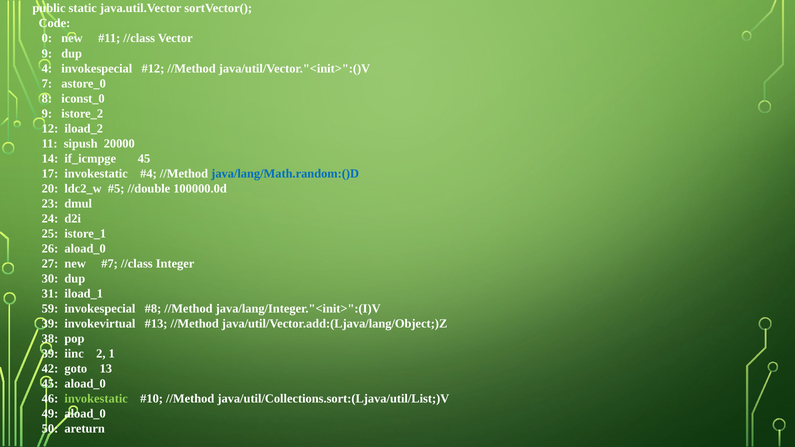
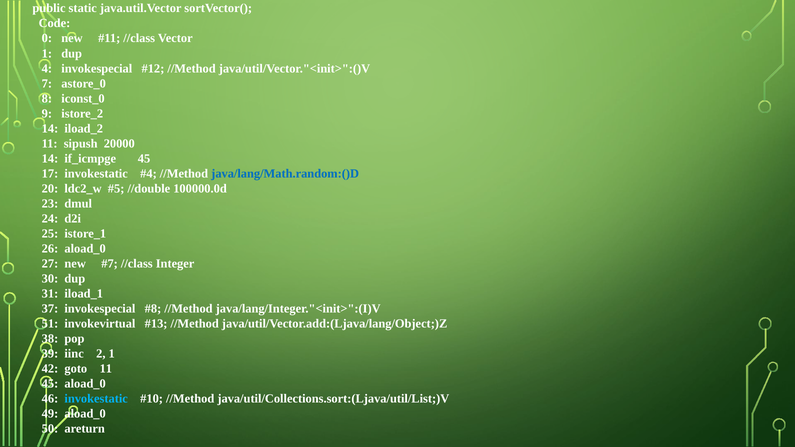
9: 9 -> 1 (47, 53)
12: 12 -> 14 (50, 129)
59: 59 -> 37 (50, 309)
39: 39 -> 51 (50, 324)
goto 13: 13 -> 11 (106, 369)
invokestatic colour: light green -> light blue (96, 399)
